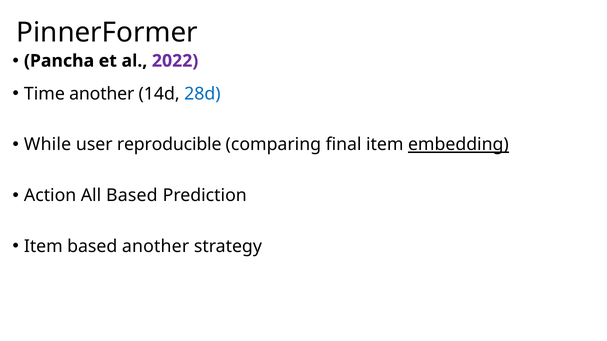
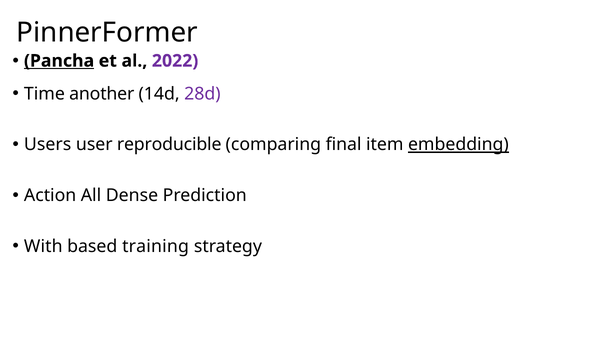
Pancha underline: none -> present (59, 61)
28d colour: blue -> purple (202, 94)
While: While -> Users (48, 145)
All Based: Based -> Dense (132, 196)
Item: Item -> With (43, 247)
based another: another -> training (156, 247)
